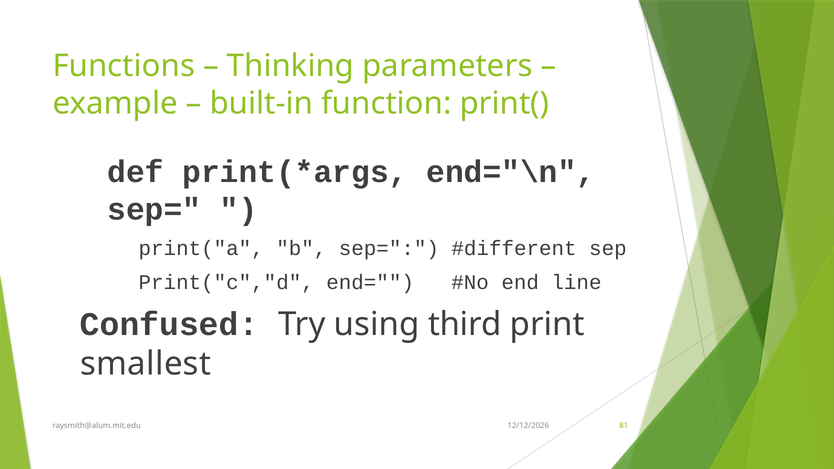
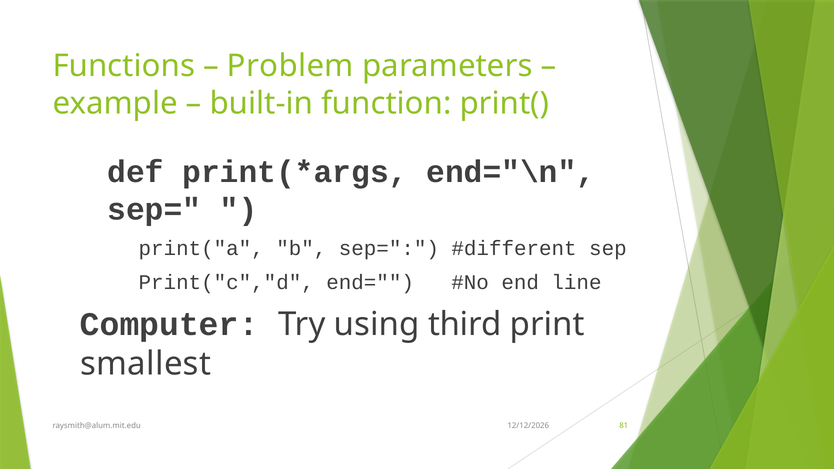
Thinking: Thinking -> Problem (290, 66)
Confused: Confused -> Computer (169, 324)
